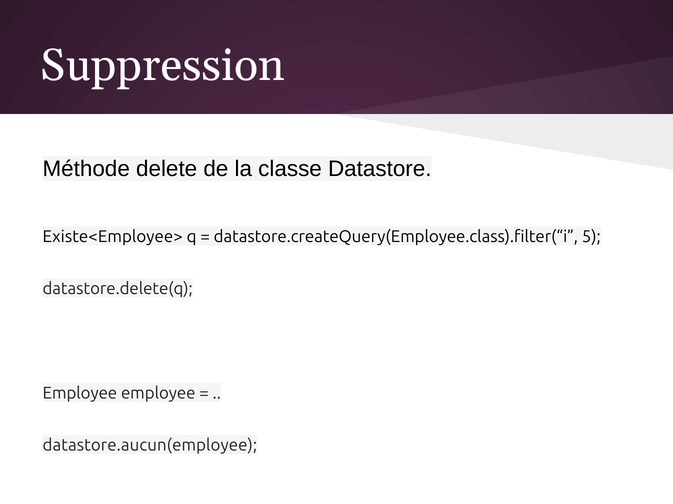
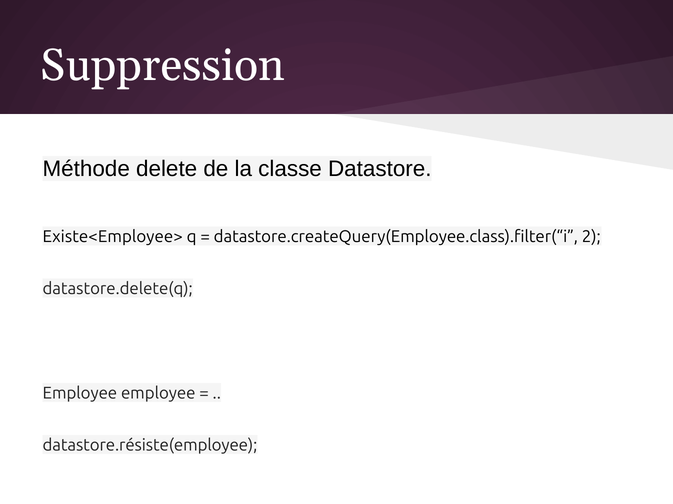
5: 5 -> 2 (591, 237)
datastore.aucun(employee: datastore.aucun(employee -> datastore.résiste(employee (150, 446)
